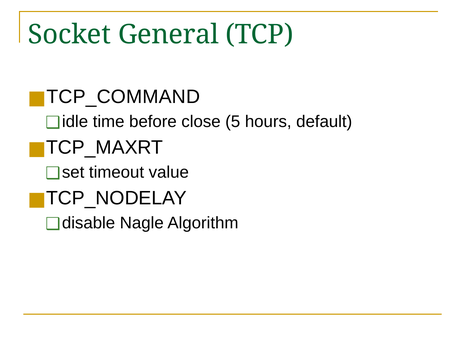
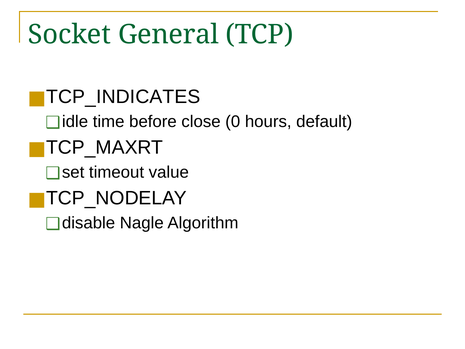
TCP_COMMAND: TCP_COMMAND -> TCP_INDICATES (123, 97)
5: 5 -> 0 (233, 122)
